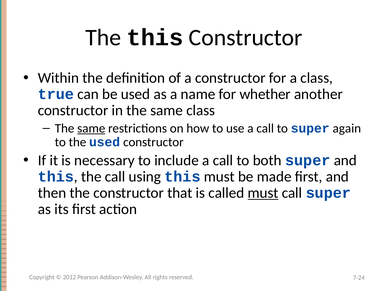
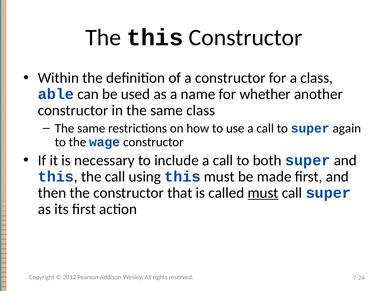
true: true -> able (56, 94)
same underline: present -> none (91, 128)
the used: used -> wage (105, 142)
